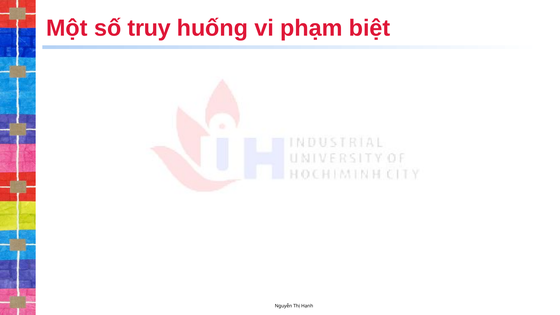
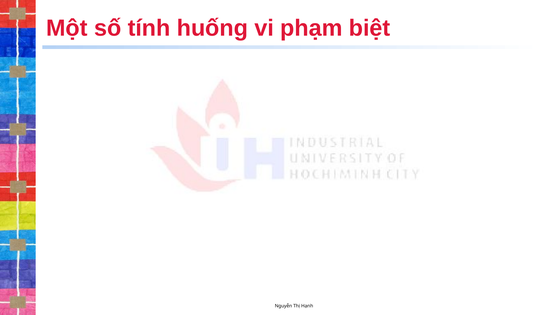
truy: truy -> tính (149, 28)
